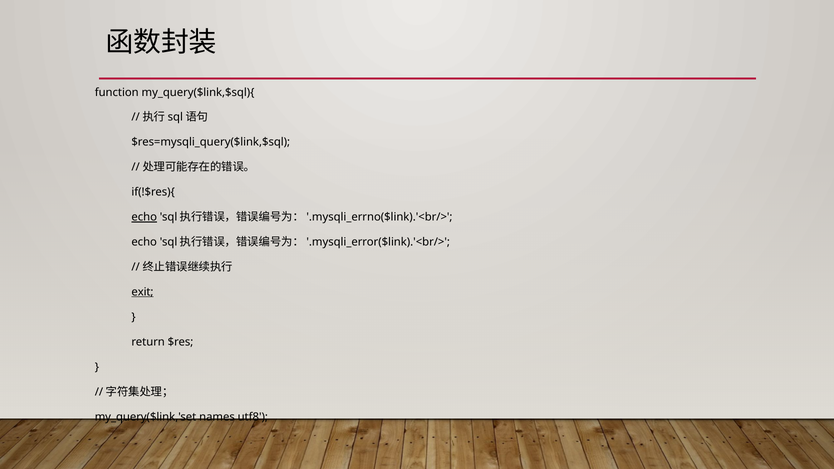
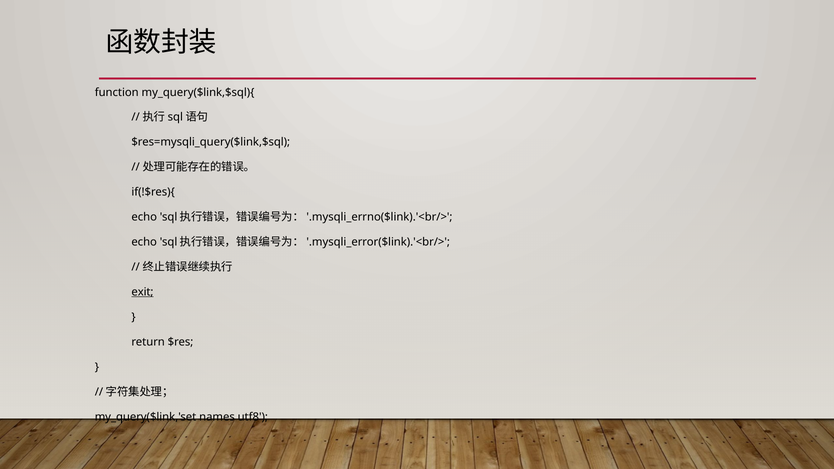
echo underline: present -> none (144, 217)
